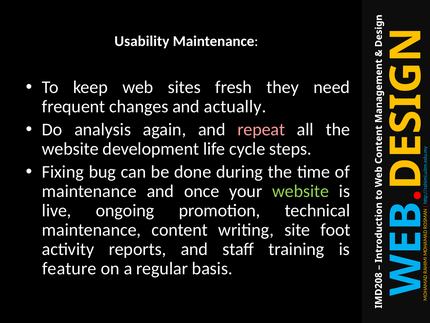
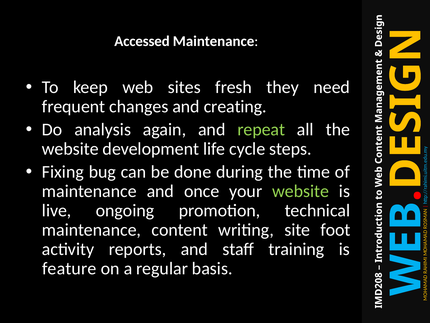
Usability: Usability -> Accessed (142, 41)
actually: actually -> creating (235, 106)
repeat colour: pink -> light green (261, 129)
